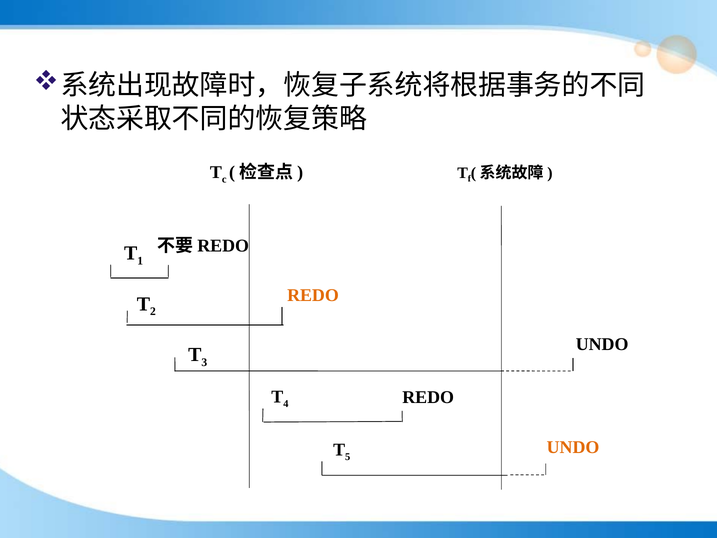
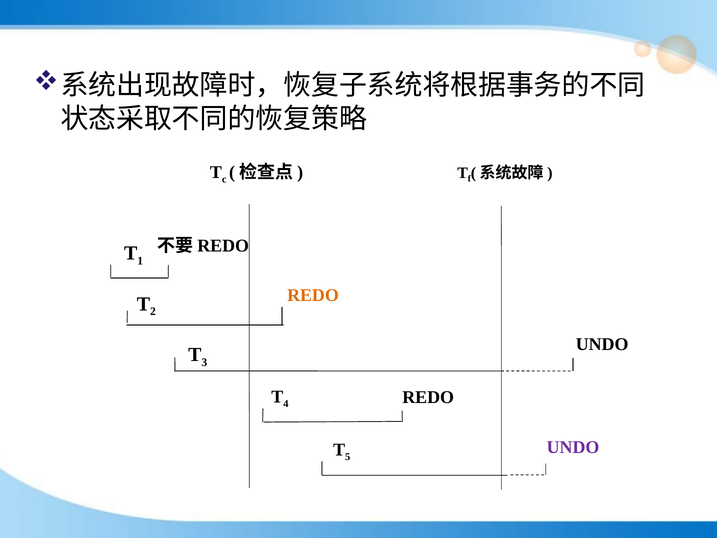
UNDO colour: orange -> purple (573, 447)
